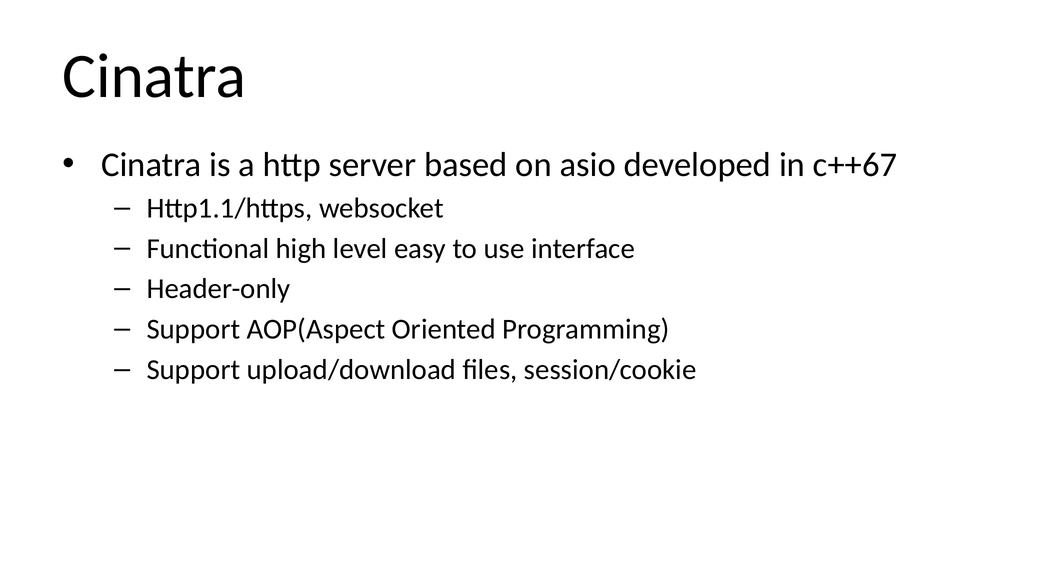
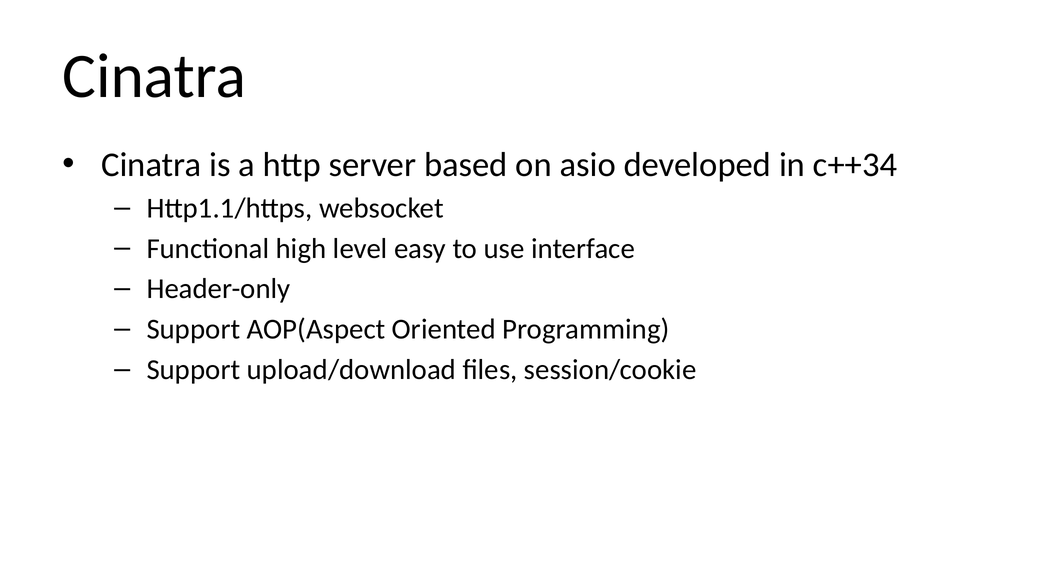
c++67: c++67 -> c++34 (855, 165)
